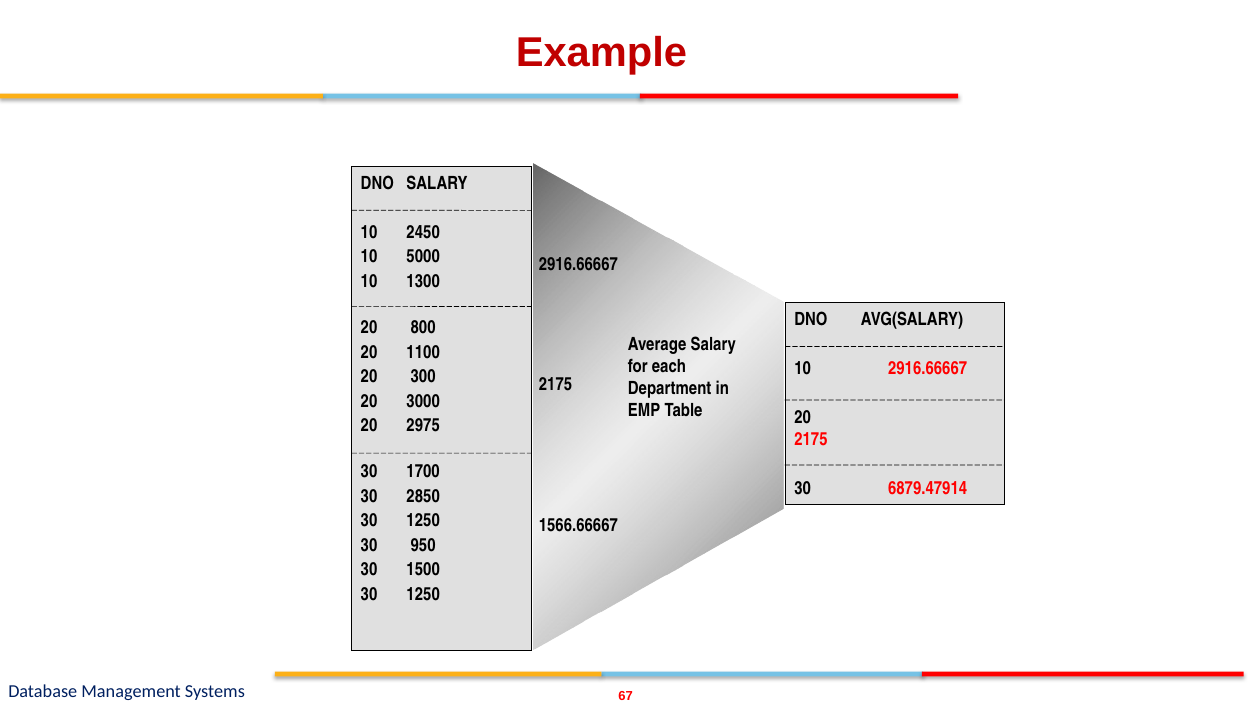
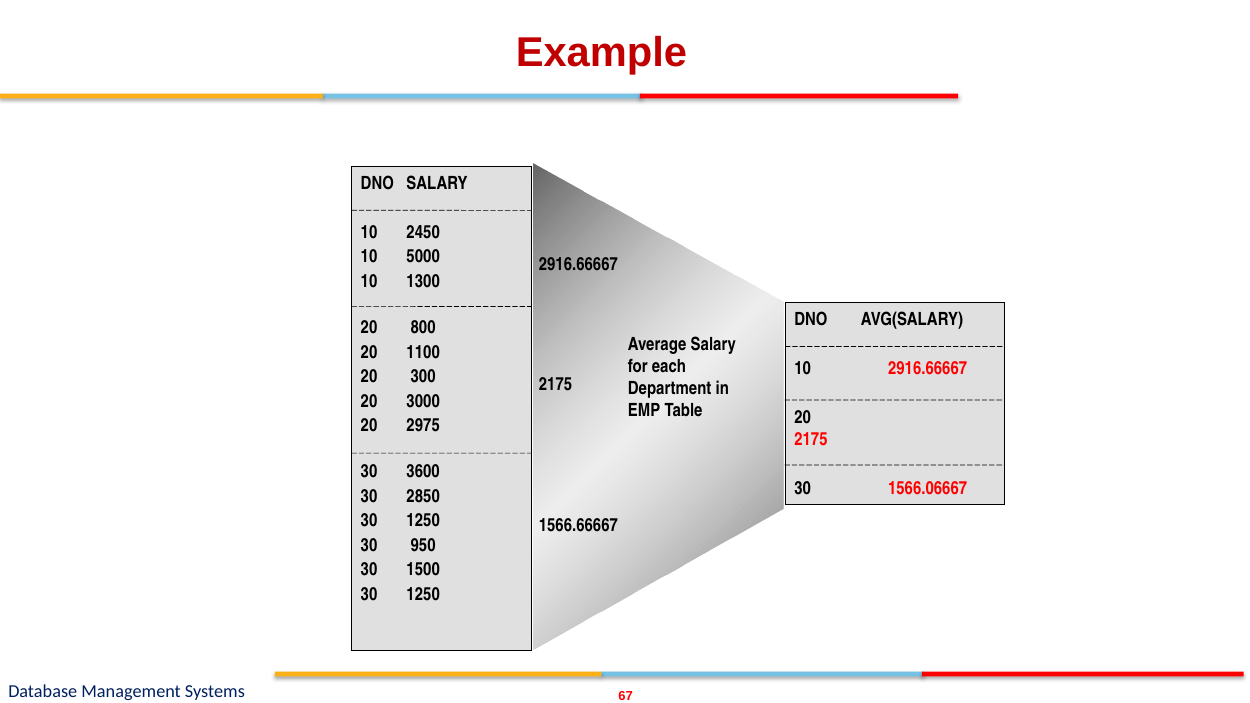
1700: 1700 -> 3600 (423, 472)
6879.47914: 6879.47914 -> 1566.06667 (928, 488)
